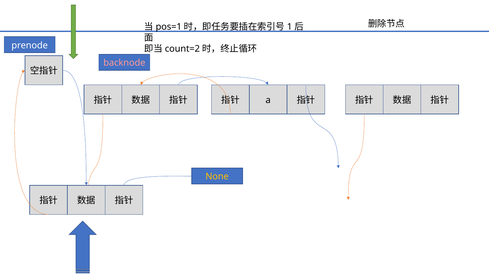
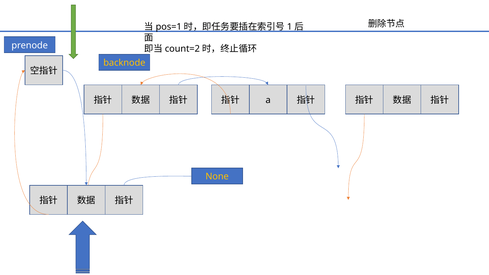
backnode colour: pink -> yellow (124, 63)
